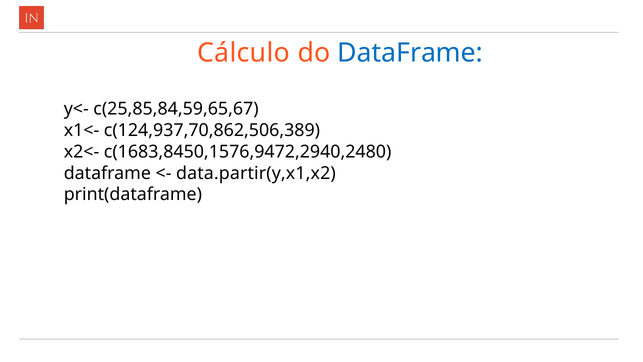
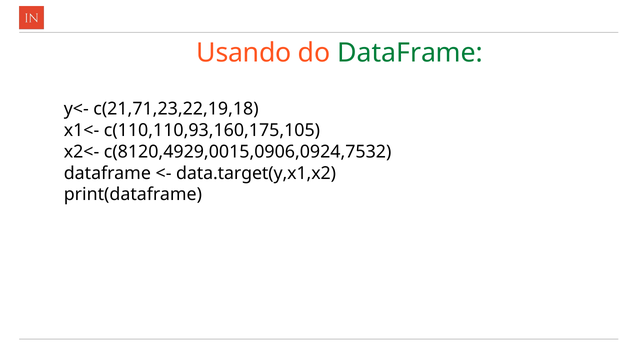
Cálculo: Cálculo -> Usando (244, 53)
DataFrame colour: blue -> green (410, 53)
c(25,85,84,59,65,67: c(25,85,84,59,65,67 -> c(21,71,23,22,19,18 (176, 109)
c(124,937,70,862,506,389: c(124,937,70,862,506,389 -> c(110,110,93,160,175,105 (212, 130)
c(1683,8450,1576,9472,2940,2480: c(1683,8450,1576,9472,2940,2480 -> c(8120,4929,0015,0906,0924,7532 (248, 152)
data.partir(y,x1,x2: data.partir(y,x1,x2 -> data.target(y,x1,x2 (256, 173)
